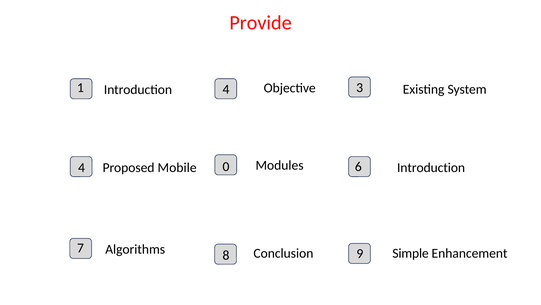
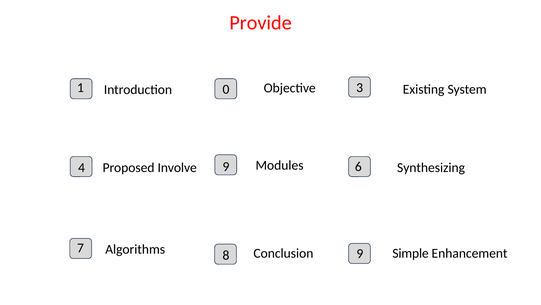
1 4: 4 -> 0 (226, 89)
Mobile: Mobile -> Involve (177, 167)
4 0: 0 -> 9 (226, 166)
Introduction: Introduction -> Synthesizing (431, 167)
